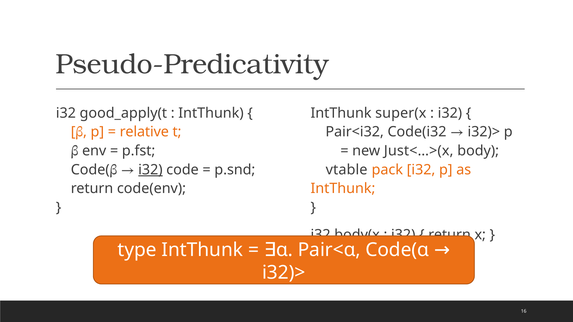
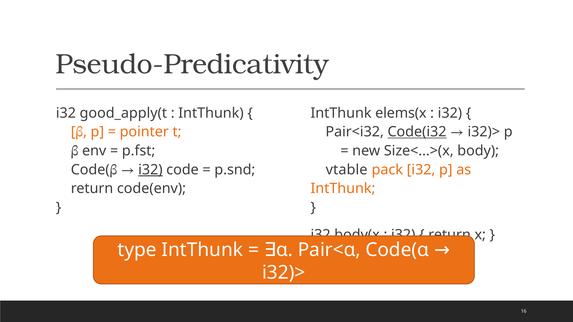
super(x: super(x -> elems(x (401, 113)
relative: relative -> pointer (144, 132)
Code(i32 underline: none -> present (417, 132)
Just<…>(x: Just<…>(x -> Size<…>(x (419, 151)
